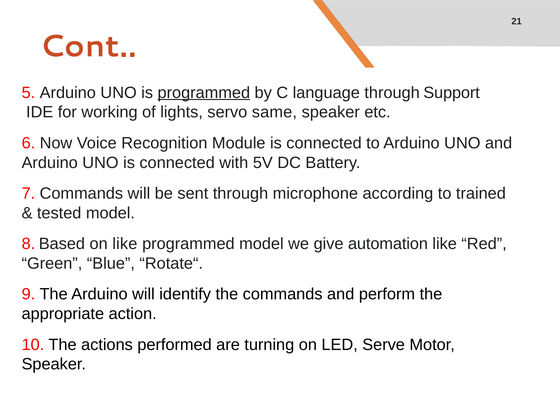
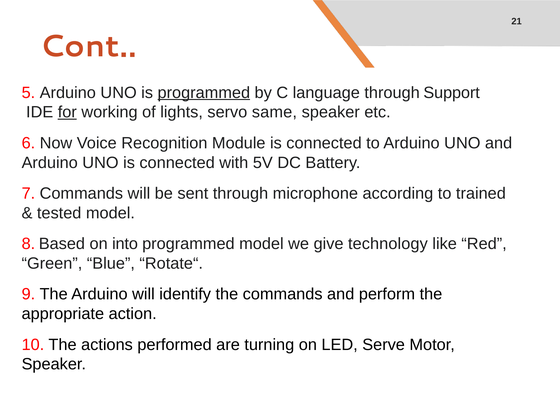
for underline: none -> present (67, 112)
on like: like -> into (125, 244)
automation: automation -> technology (388, 244)
